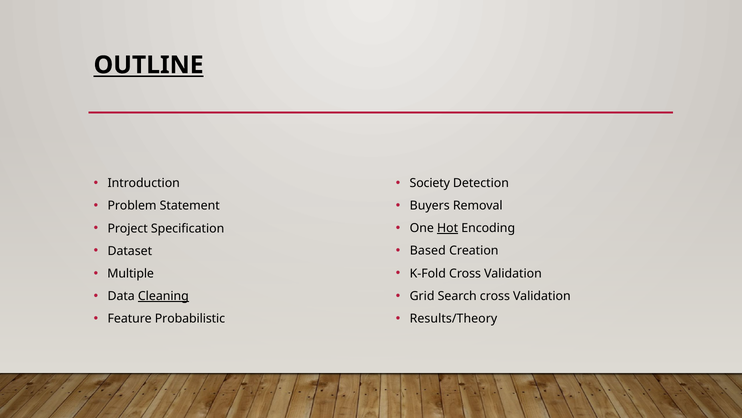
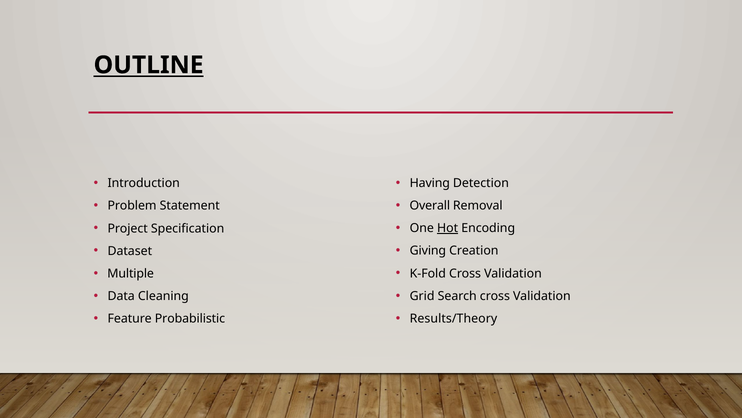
Society: Society -> Having (430, 183)
Buyers: Buyers -> Overall (430, 205)
Based: Based -> Giving (428, 250)
Cleaning underline: present -> none (163, 296)
